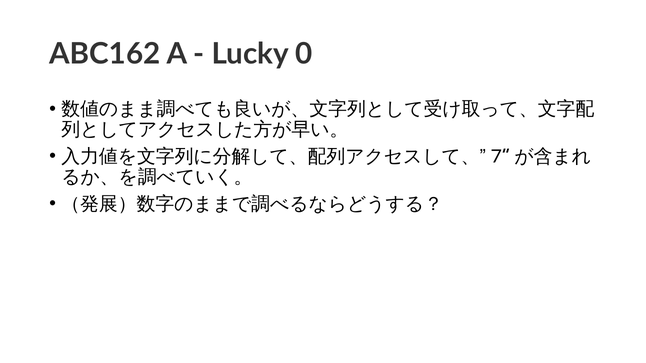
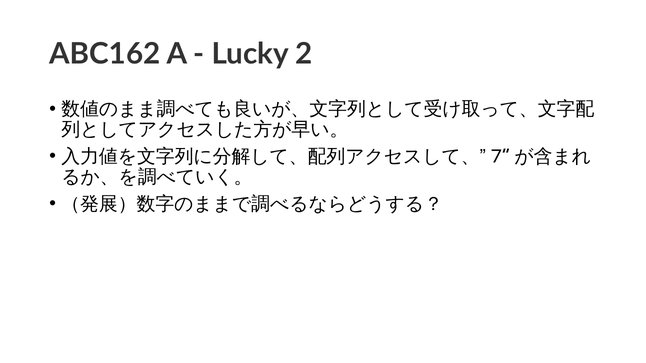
0: 0 -> 2 (304, 54)
